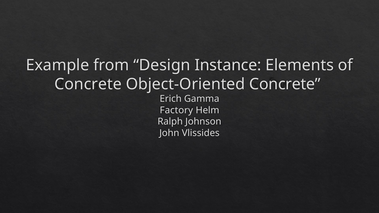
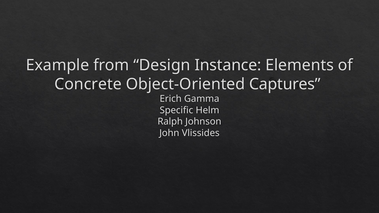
Object-Oriented Concrete: Concrete -> Captures (285, 84)
Factory: Factory -> Specific (176, 110)
